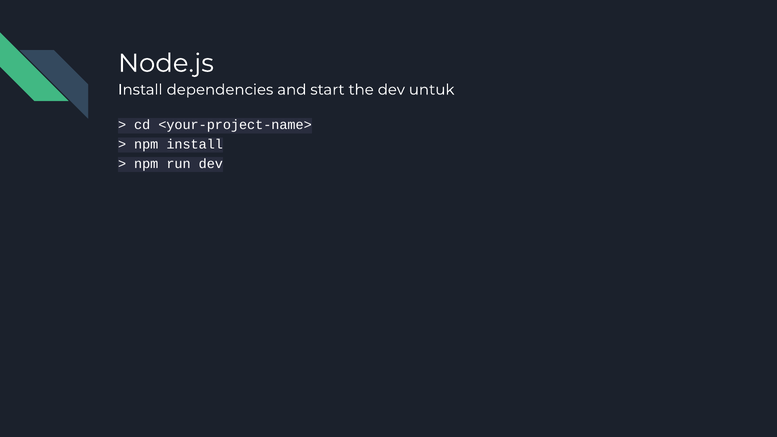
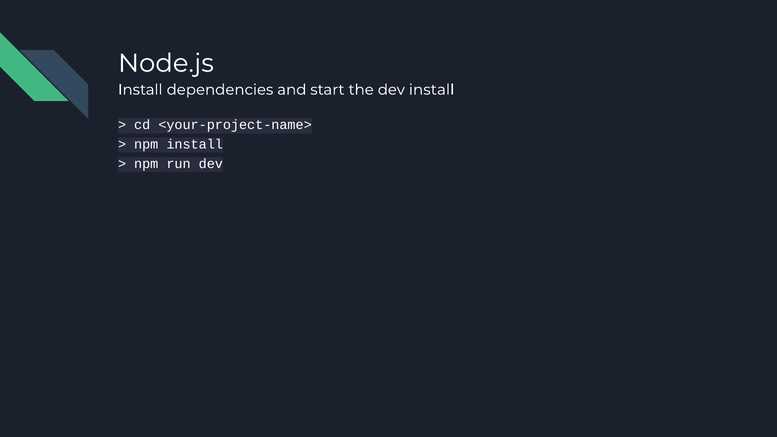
dev untuk: untuk -> install (432, 90)
